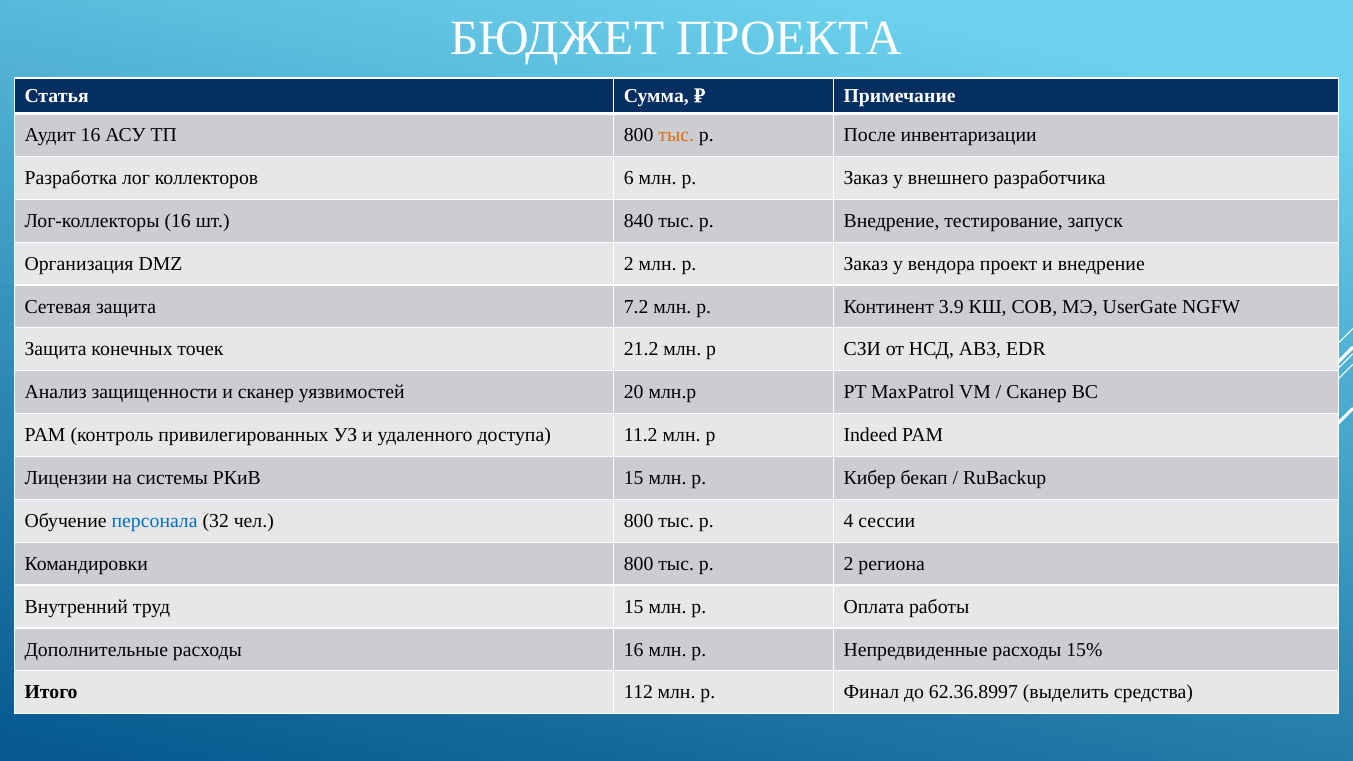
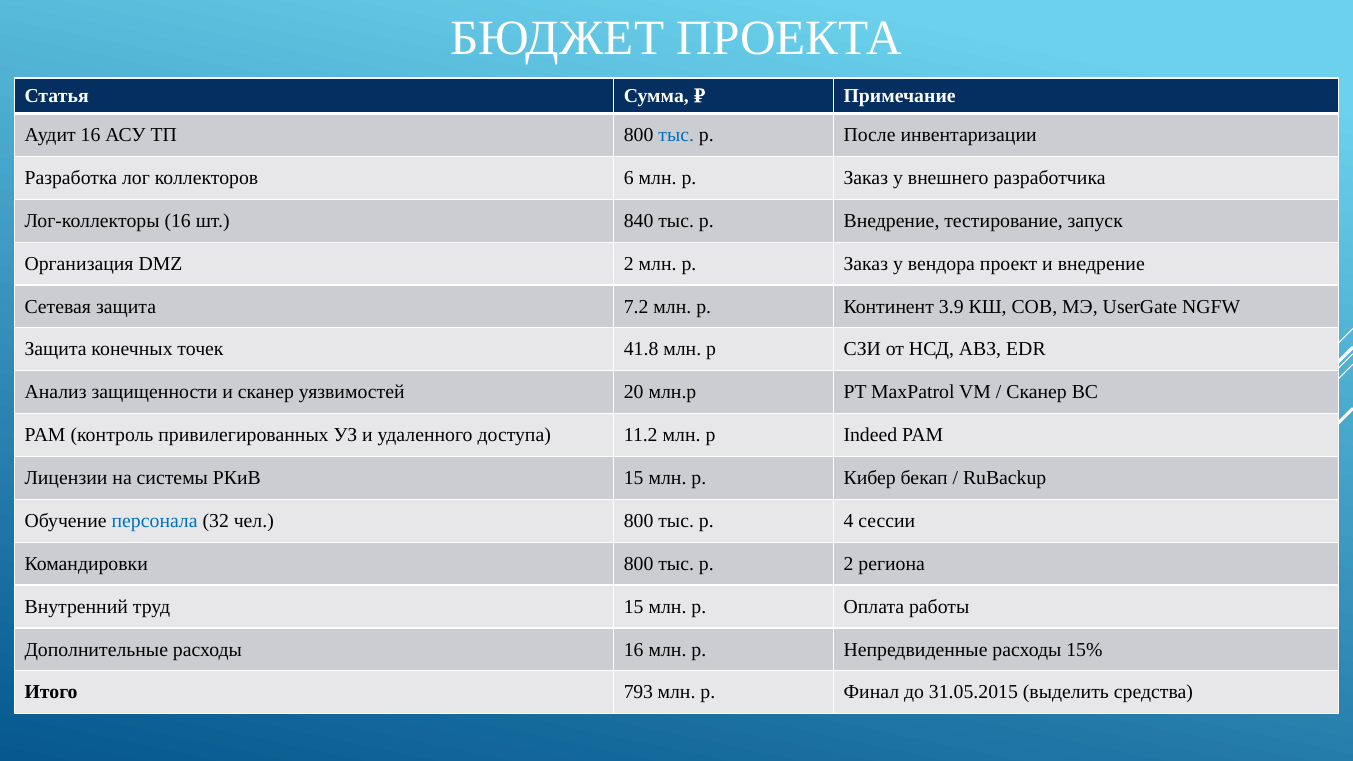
тыс colour: orange -> blue (676, 135)
21.2: 21.2 -> 41.8 (641, 349)
112: 112 -> 793 (638, 692)
62.36.8997: 62.36.8997 -> 31.05.2015 (973, 692)
